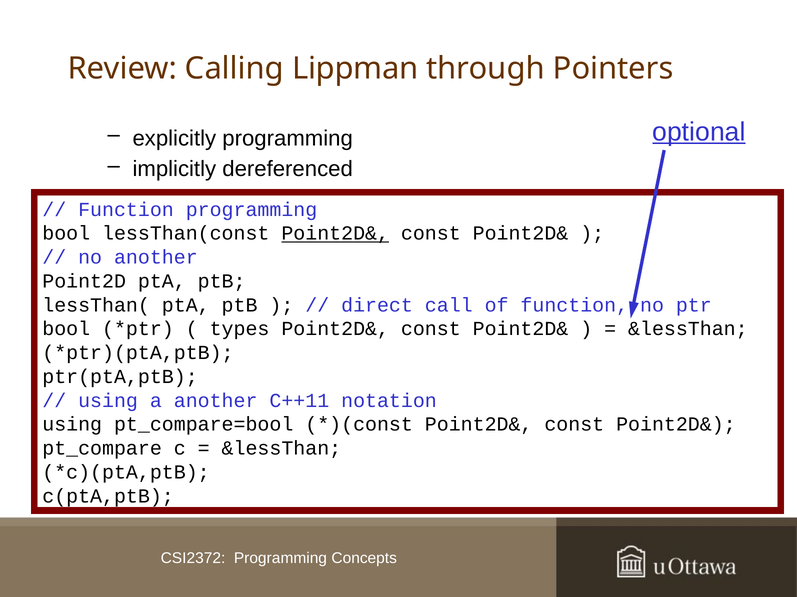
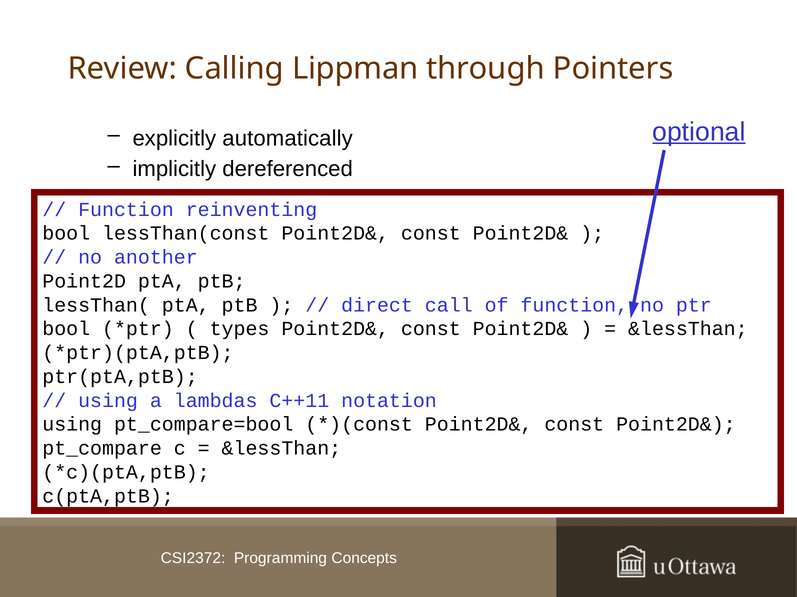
explicitly programming: programming -> automatically (288, 138)
Function programming: programming -> reinventing (252, 210)
Point2D& underline: present -> none (335, 234)
a another: another -> lambdas (216, 401)
